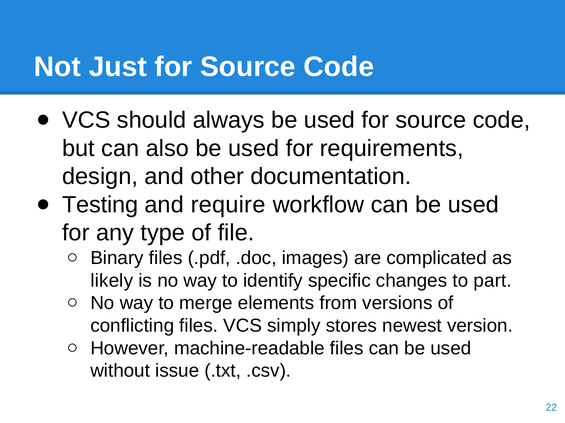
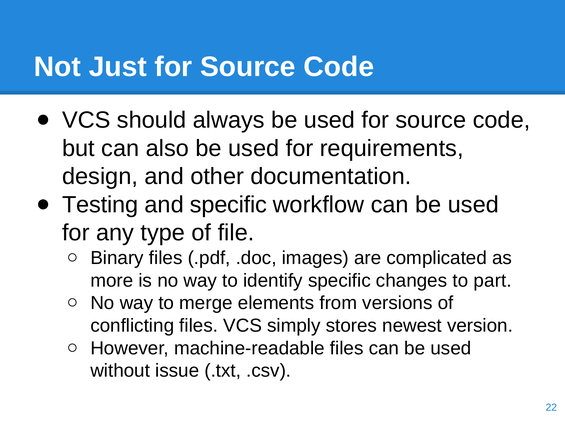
and require: require -> specific (228, 205)
likely: likely -> more (112, 281)
